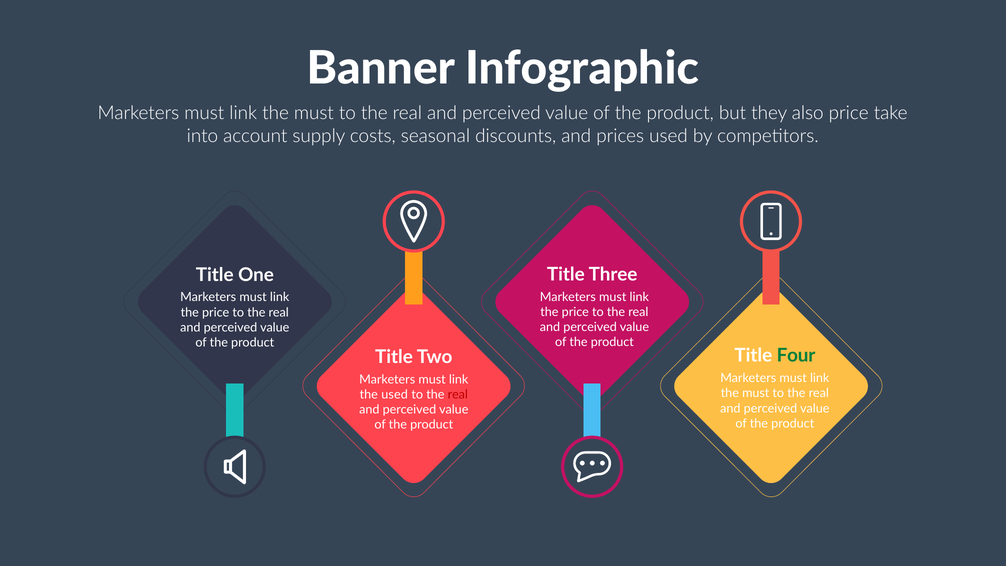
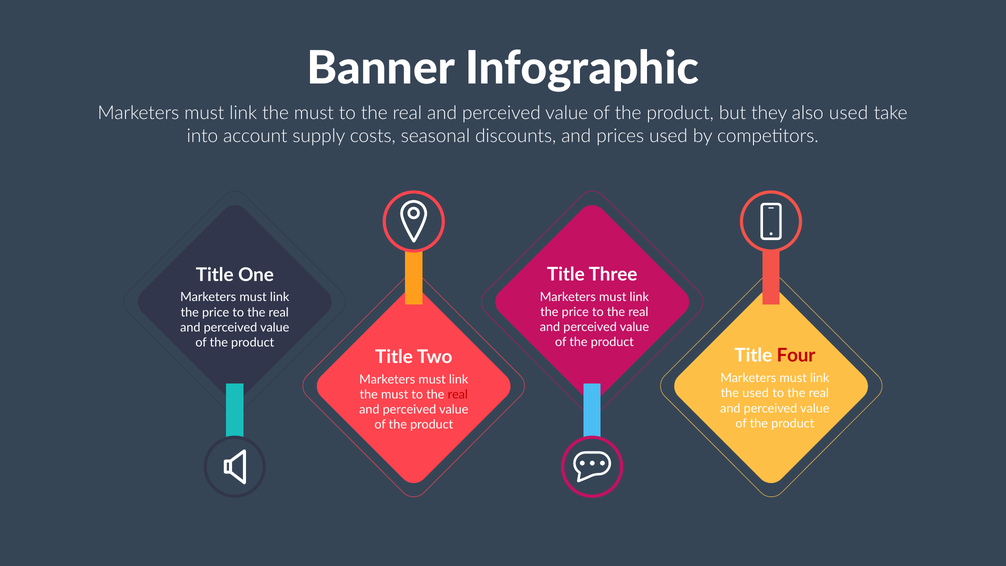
also price: price -> used (849, 113)
Four colour: green -> red (796, 356)
must: must -> used (756, 393)
used: used -> must (395, 394)
